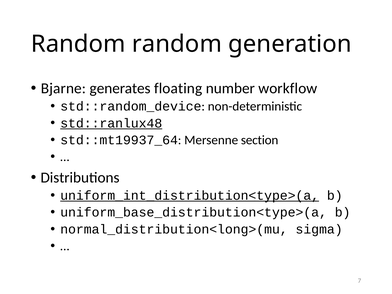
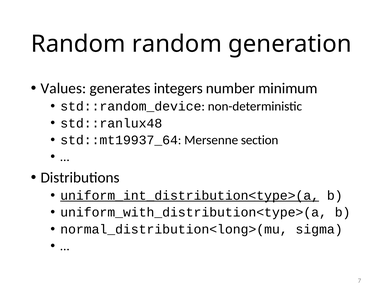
Bjarne: Bjarne -> Values (63, 88)
floating: floating -> integers (178, 88)
workflow: workflow -> minimum (288, 88)
std::ranlux48 underline: present -> none (111, 123)
uniform_base_distribution<type>(a: uniform_base_distribution<type>(a -> uniform_with_distribution<type>(a (194, 212)
